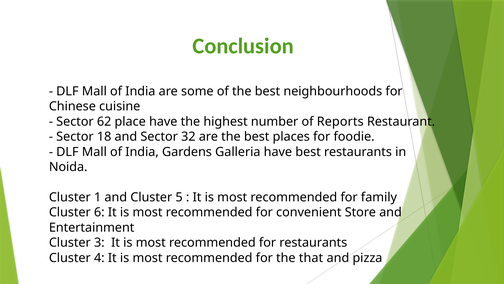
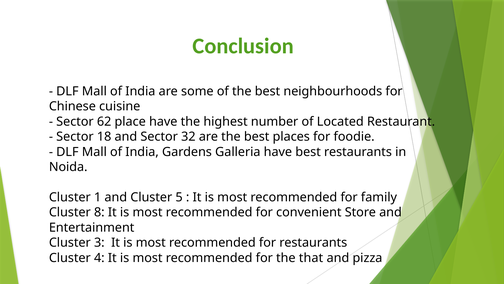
Reports: Reports -> Located (340, 121)
6: 6 -> 8 (99, 212)
